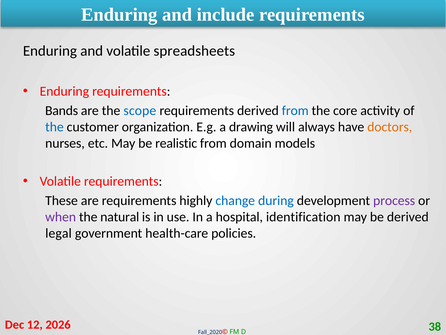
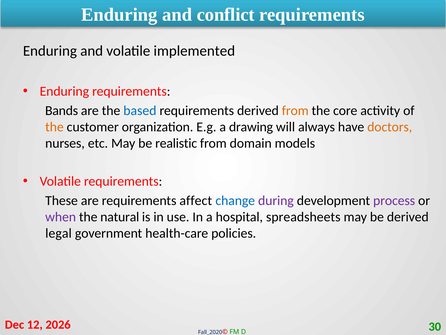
include: include -> conflict (226, 15)
spreadsheets: spreadsheets -> implemented (194, 51)
scope: scope -> based (140, 110)
from colour: blue -> orange (295, 110)
the colour: blue -> orange (54, 127)
highly: highly -> affect (196, 200)
during colour: blue -> purple (276, 200)
identification: identification -> spreadsheets (303, 217)
38: 38 -> 30 (435, 326)
